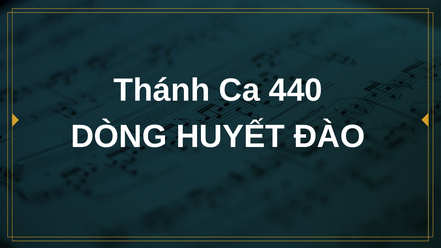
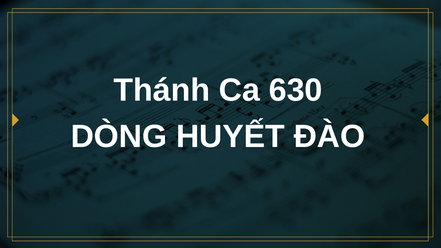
440: 440 -> 630 (296, 90)
